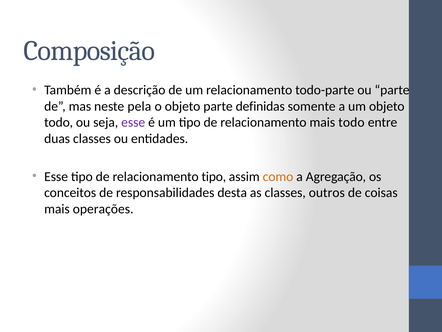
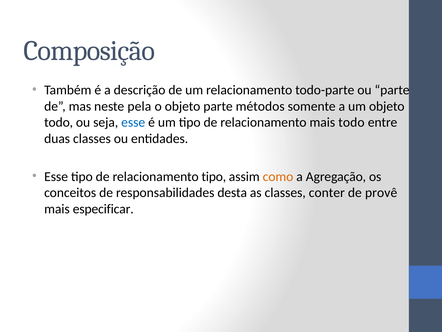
definidas: definidas -> métodos (260, 106)
esse colour: purple -> blue (133, 122)
outros: outros -> conter (327, 192)
coisas: coisas -> provê (381, 192)
operações: operações -> especificar (103, 209)
